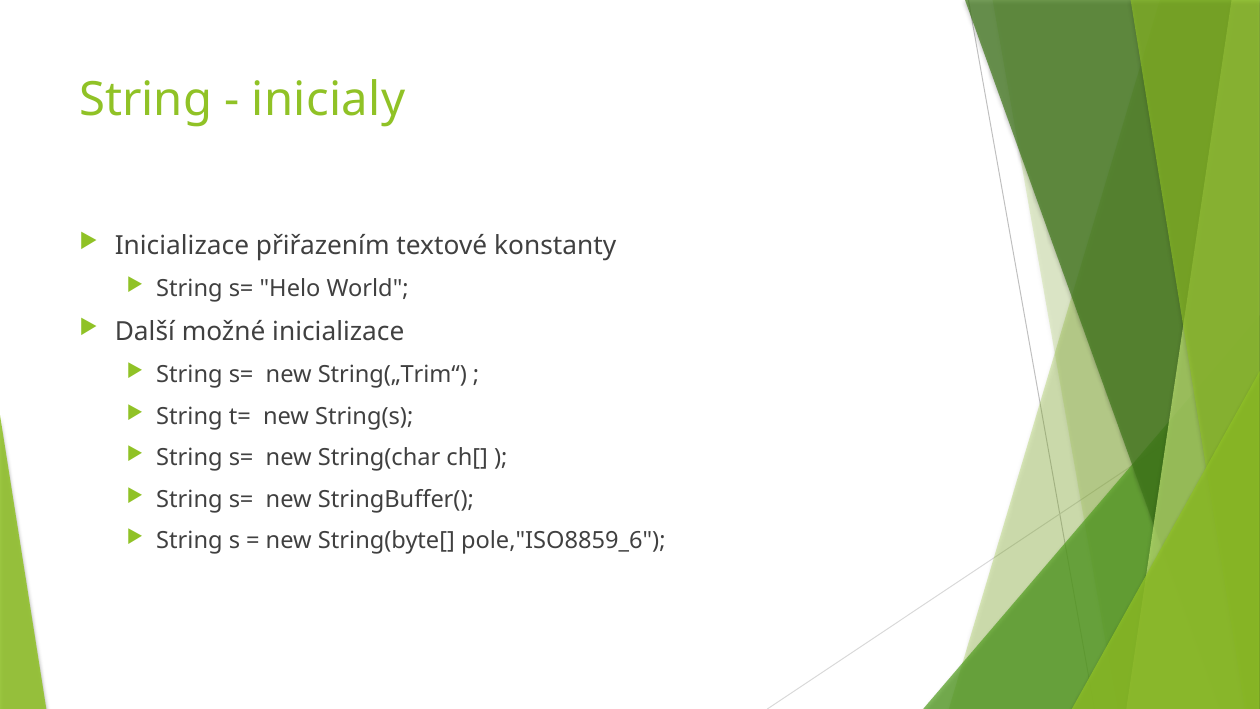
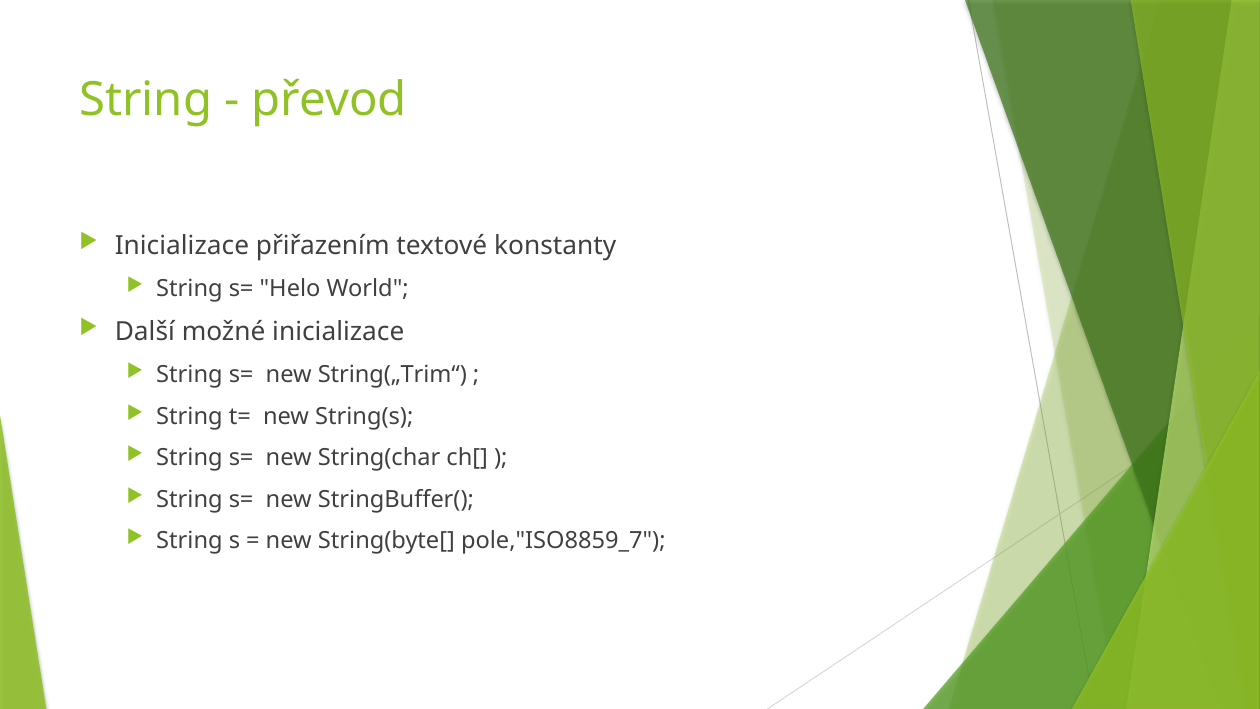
inicialy: inicialy -> převod (329, 99)
pole,"ISO8859_6: pole,"ISO8859_6 -> pole,"ISO8859_7 (563, 541)
